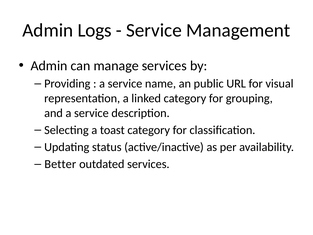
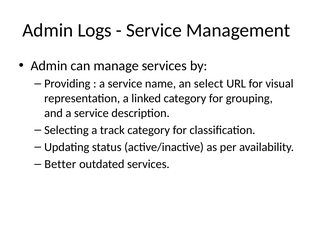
public: public -> select (209, 84)
toast: toast -> track (112, 130)
